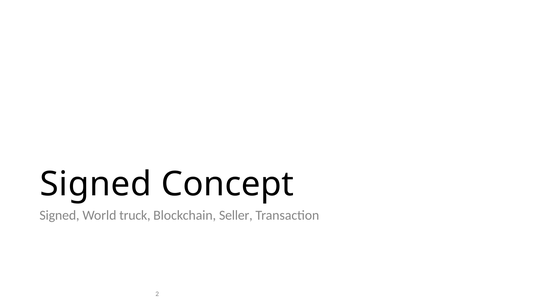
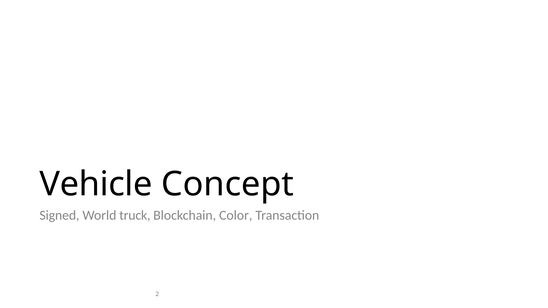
Signed: Signed -> Vehicle (96, 184)
Seller: Seller -> Color (236, 216)
